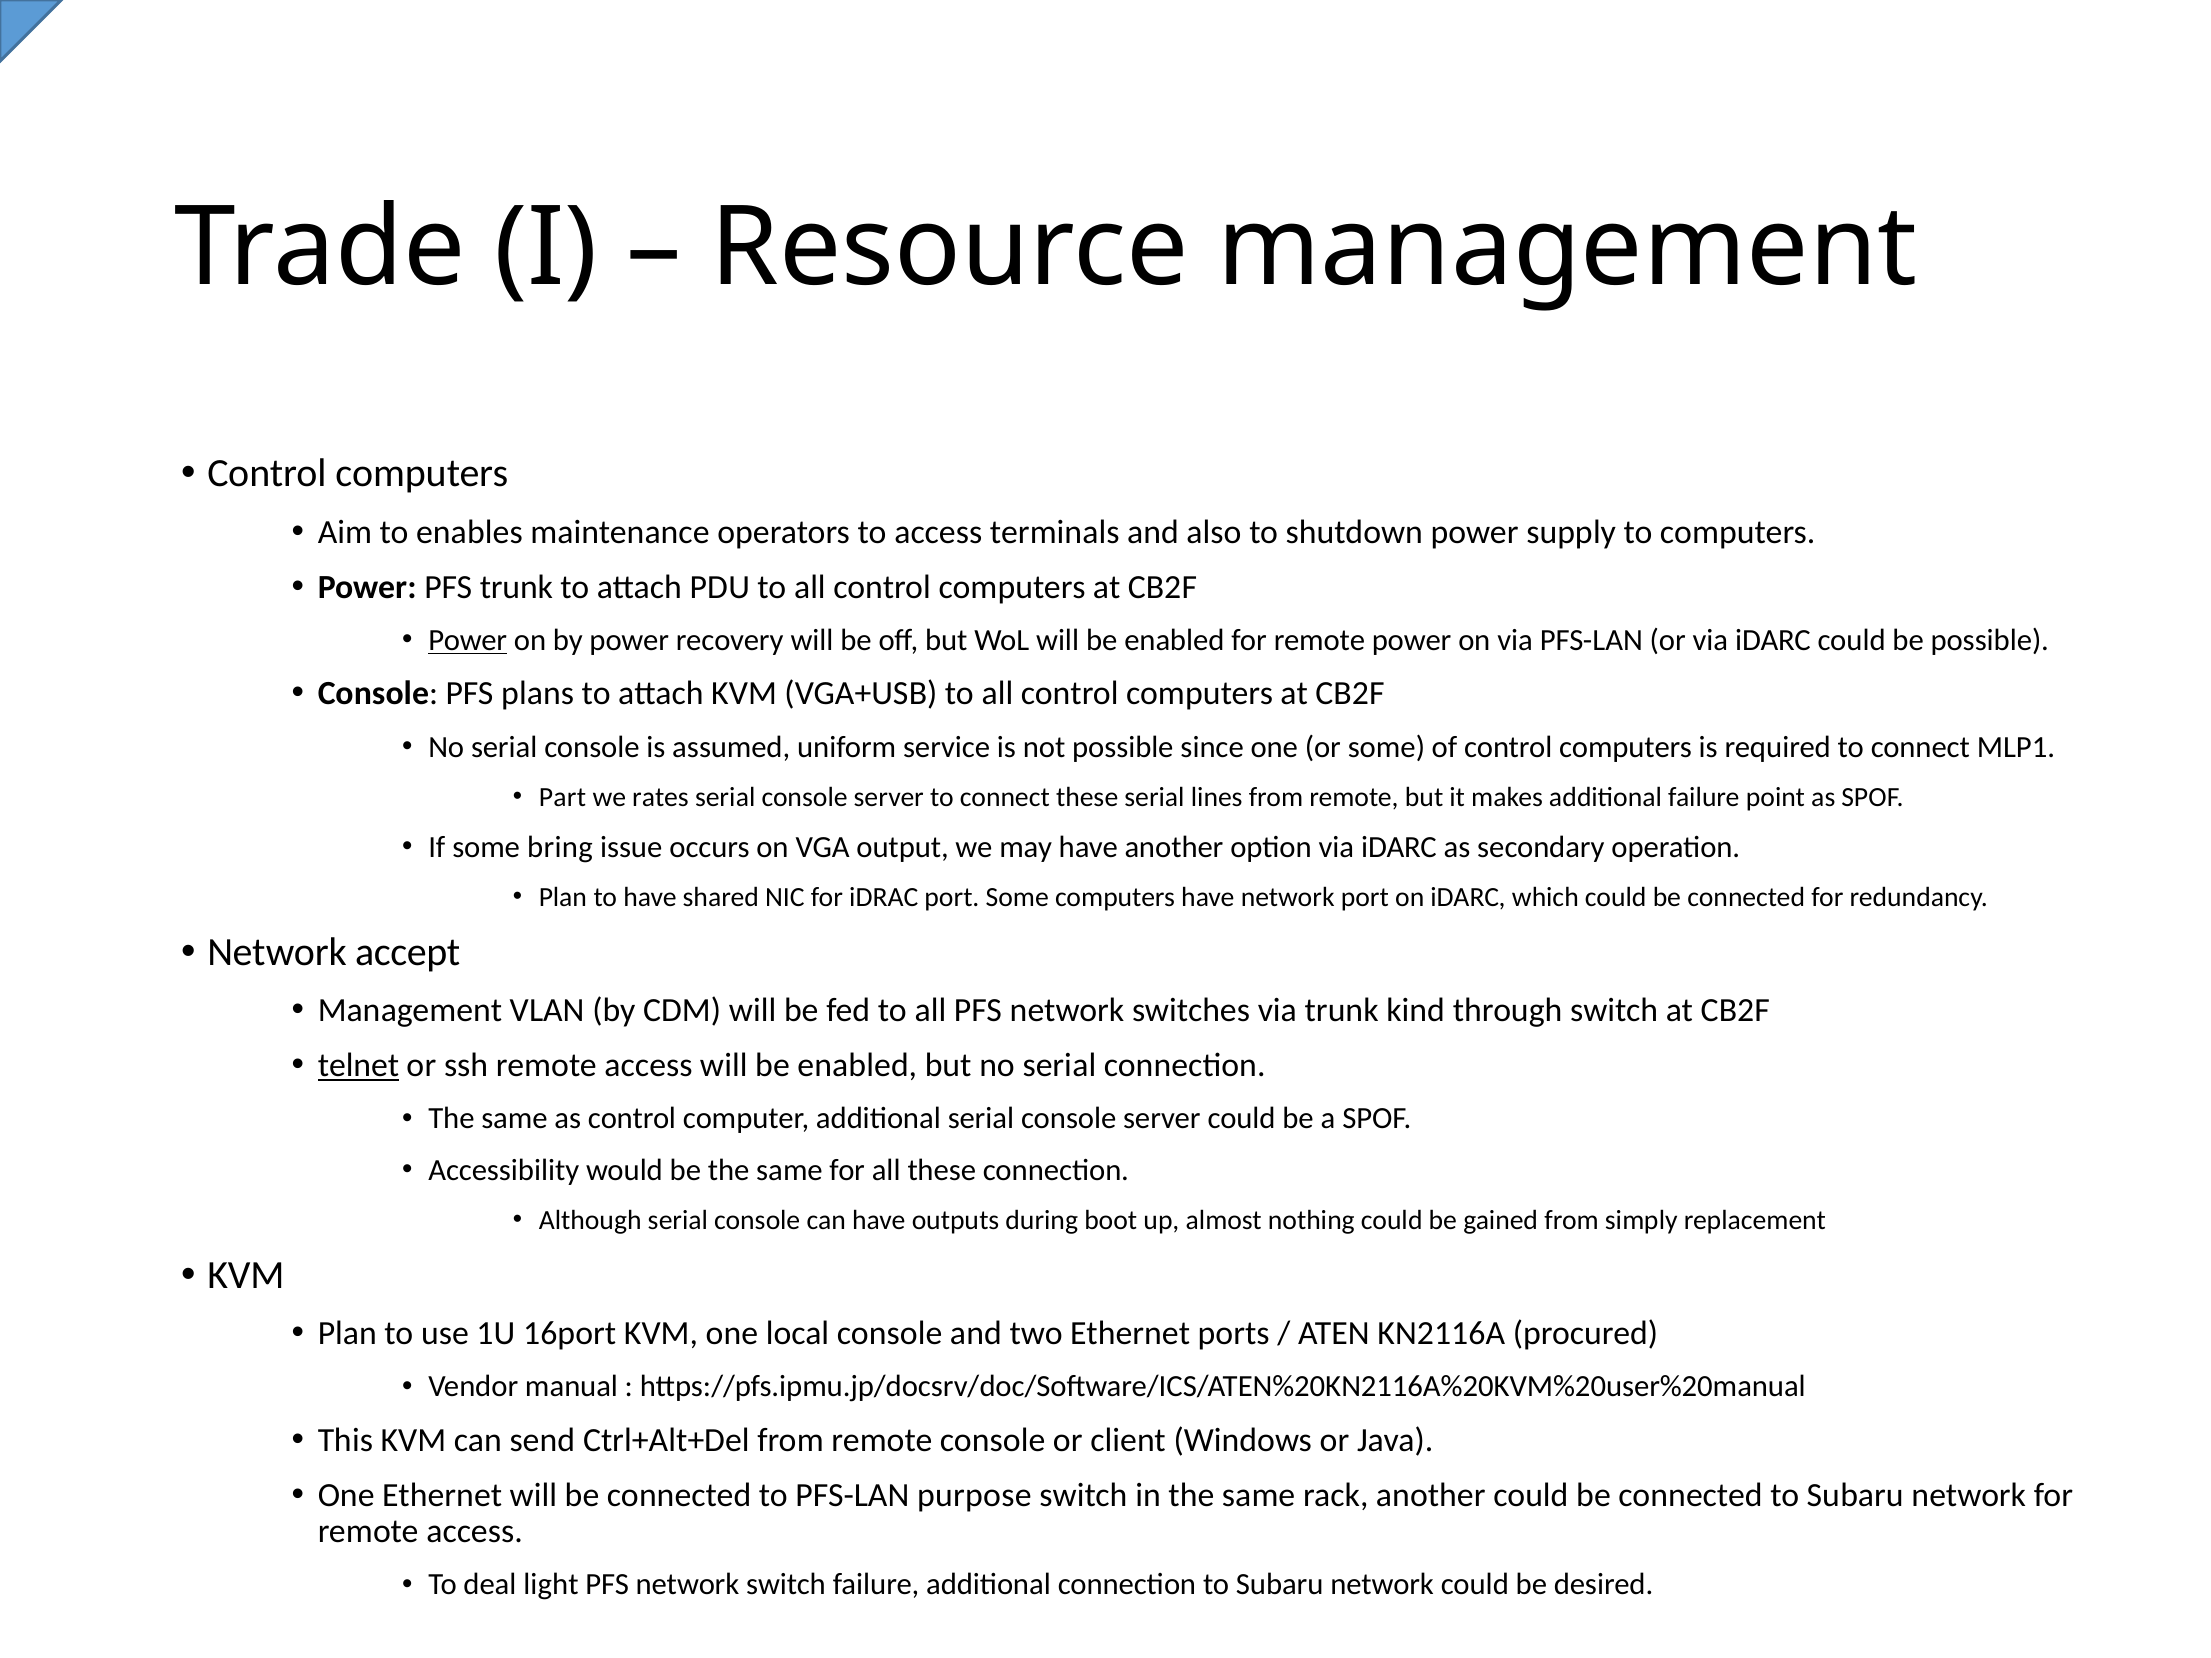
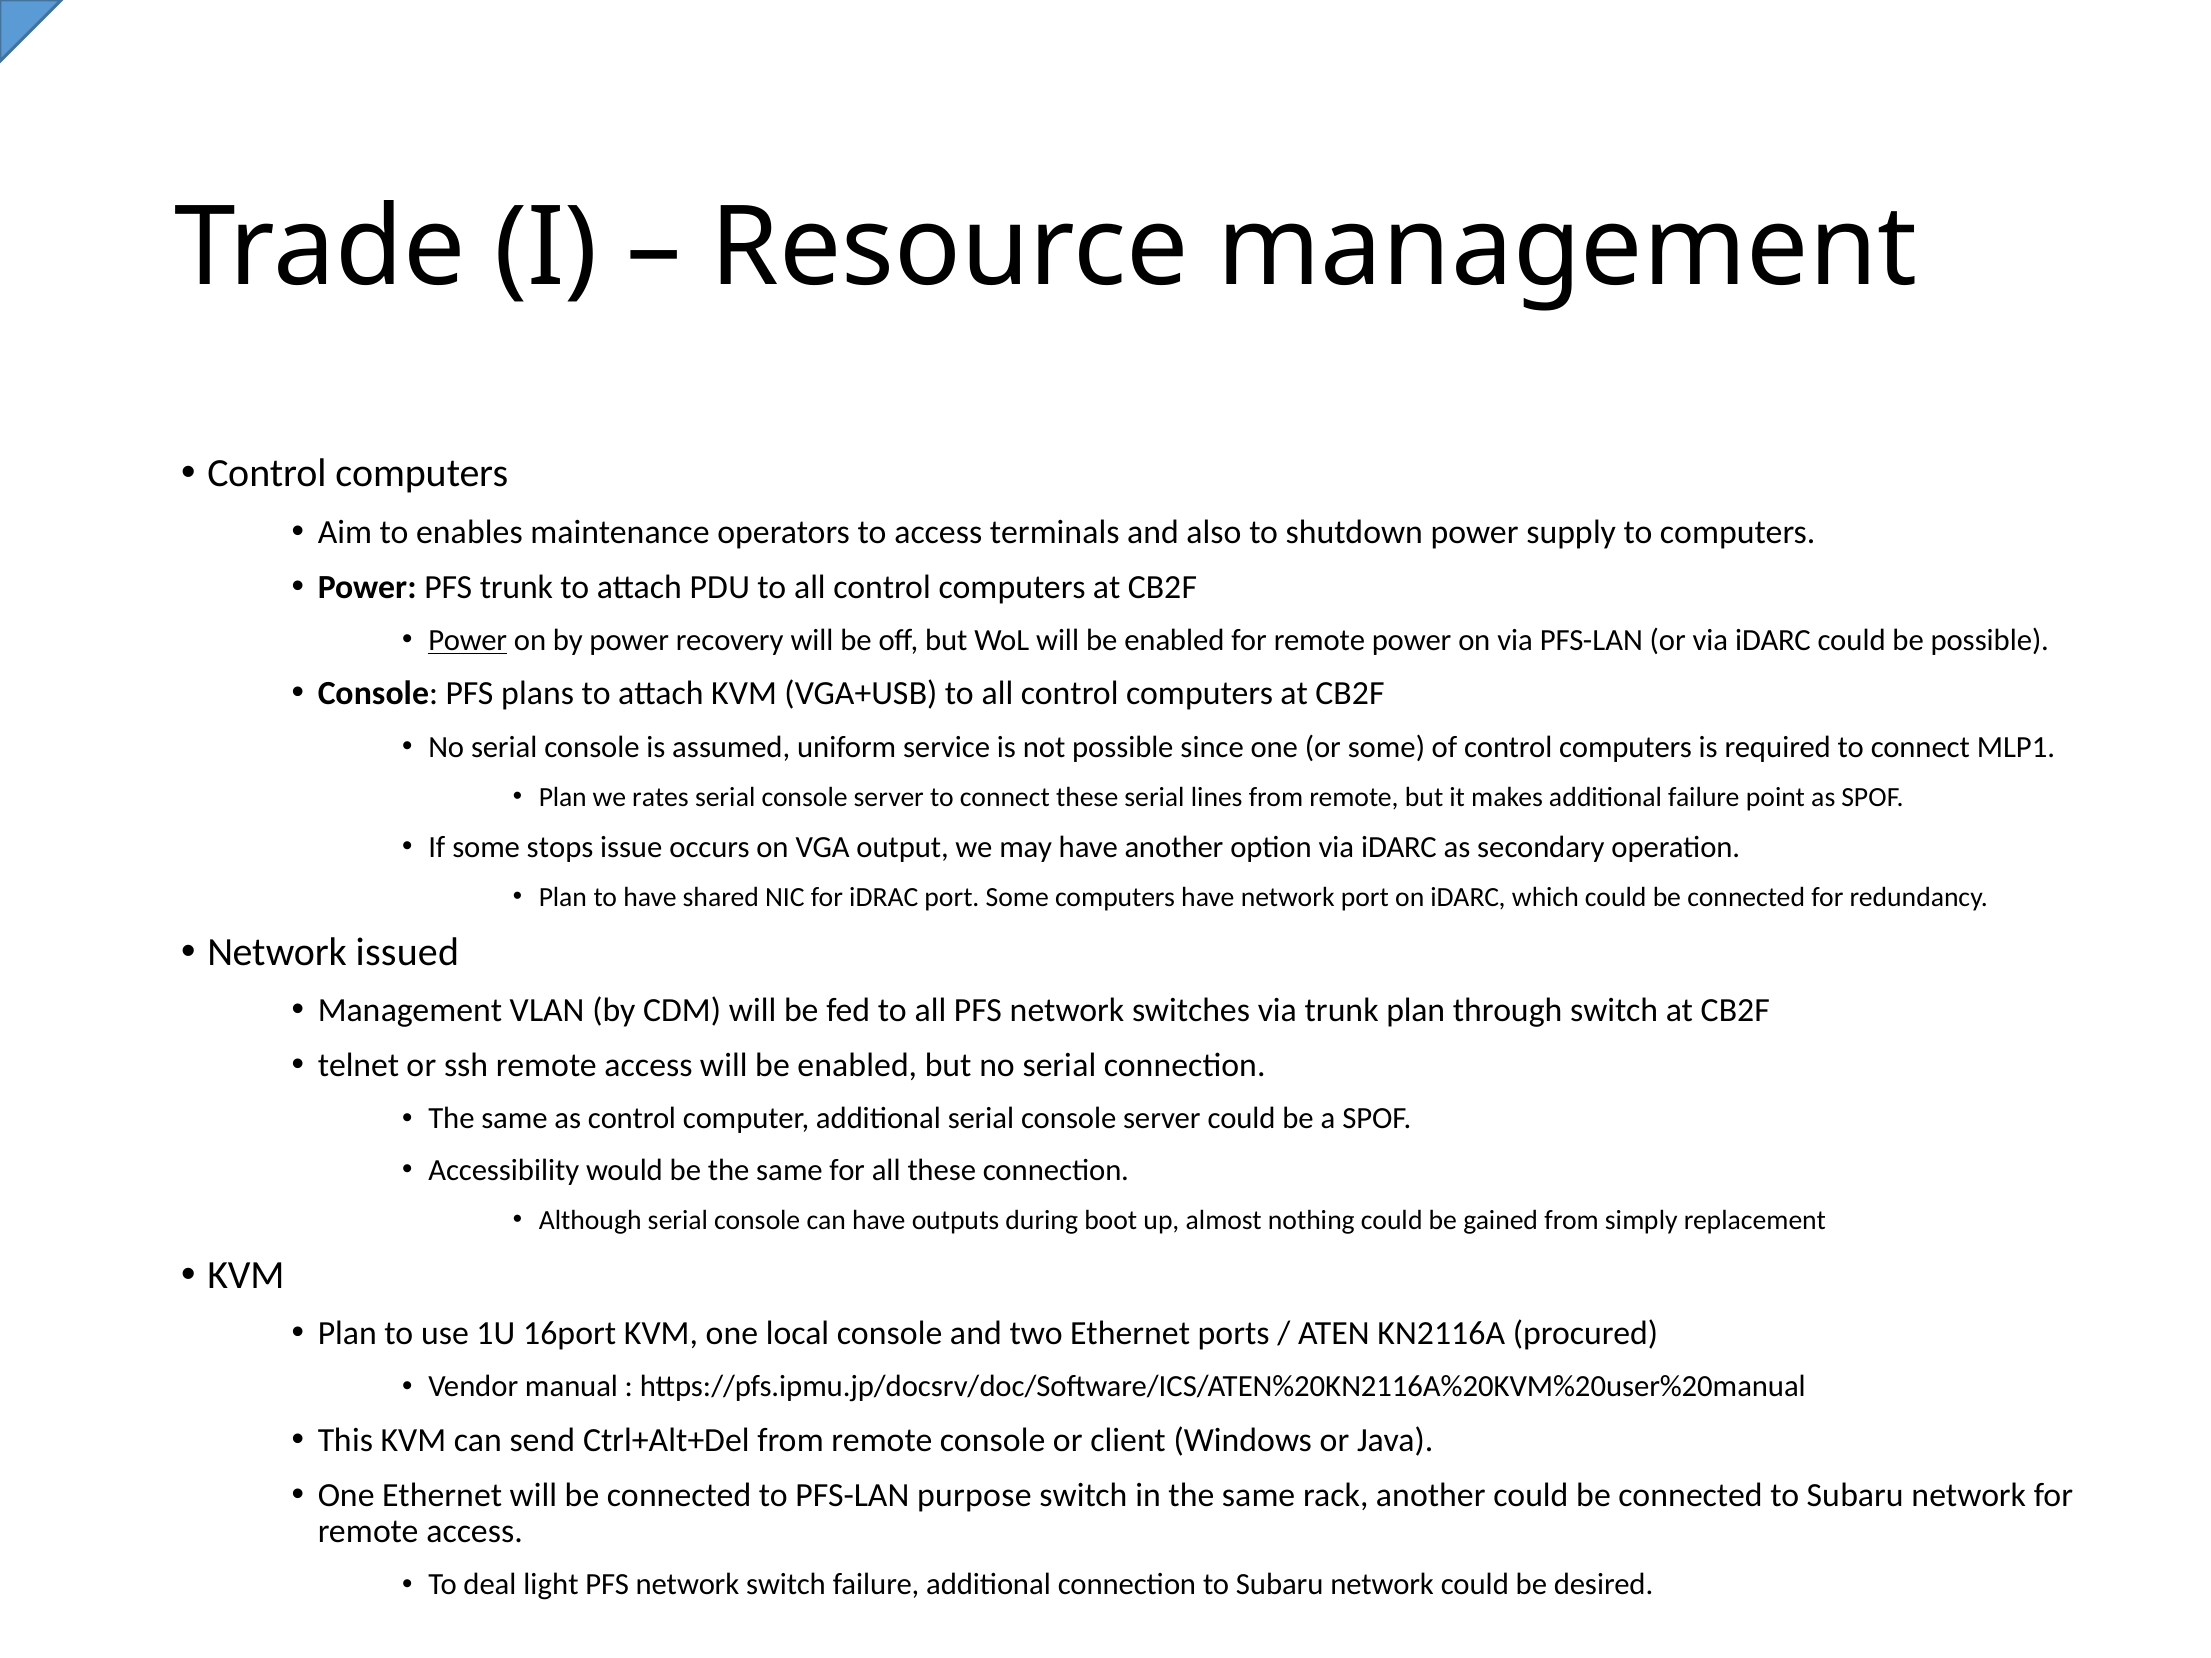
Part: Part -> Plan (563, 797)
bring: bring -> stops (560, 847)
accept: accept -> issued (407, 952)
trunk kind: kind -> plan (1416, 1011)
telnet underline: present -> none (358, 1065)
